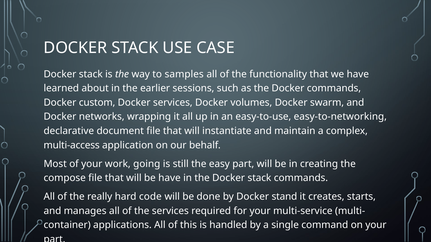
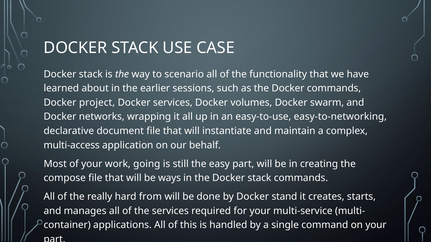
samples: samples -> scenario (184, 74)
custom: custom -> project (97, 103)
be have: have -> ways (170, 178)
code: code -> from (150, 197)
